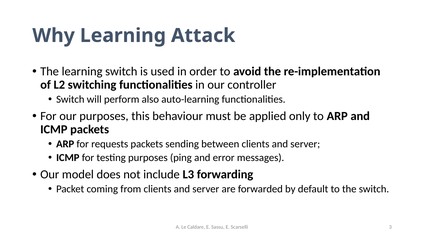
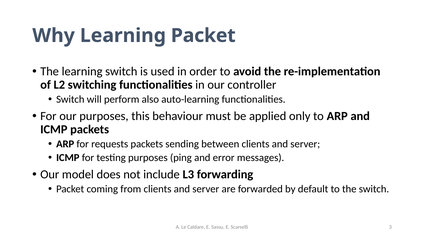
Learning Attack: Attack -> Packet (203, 36)
